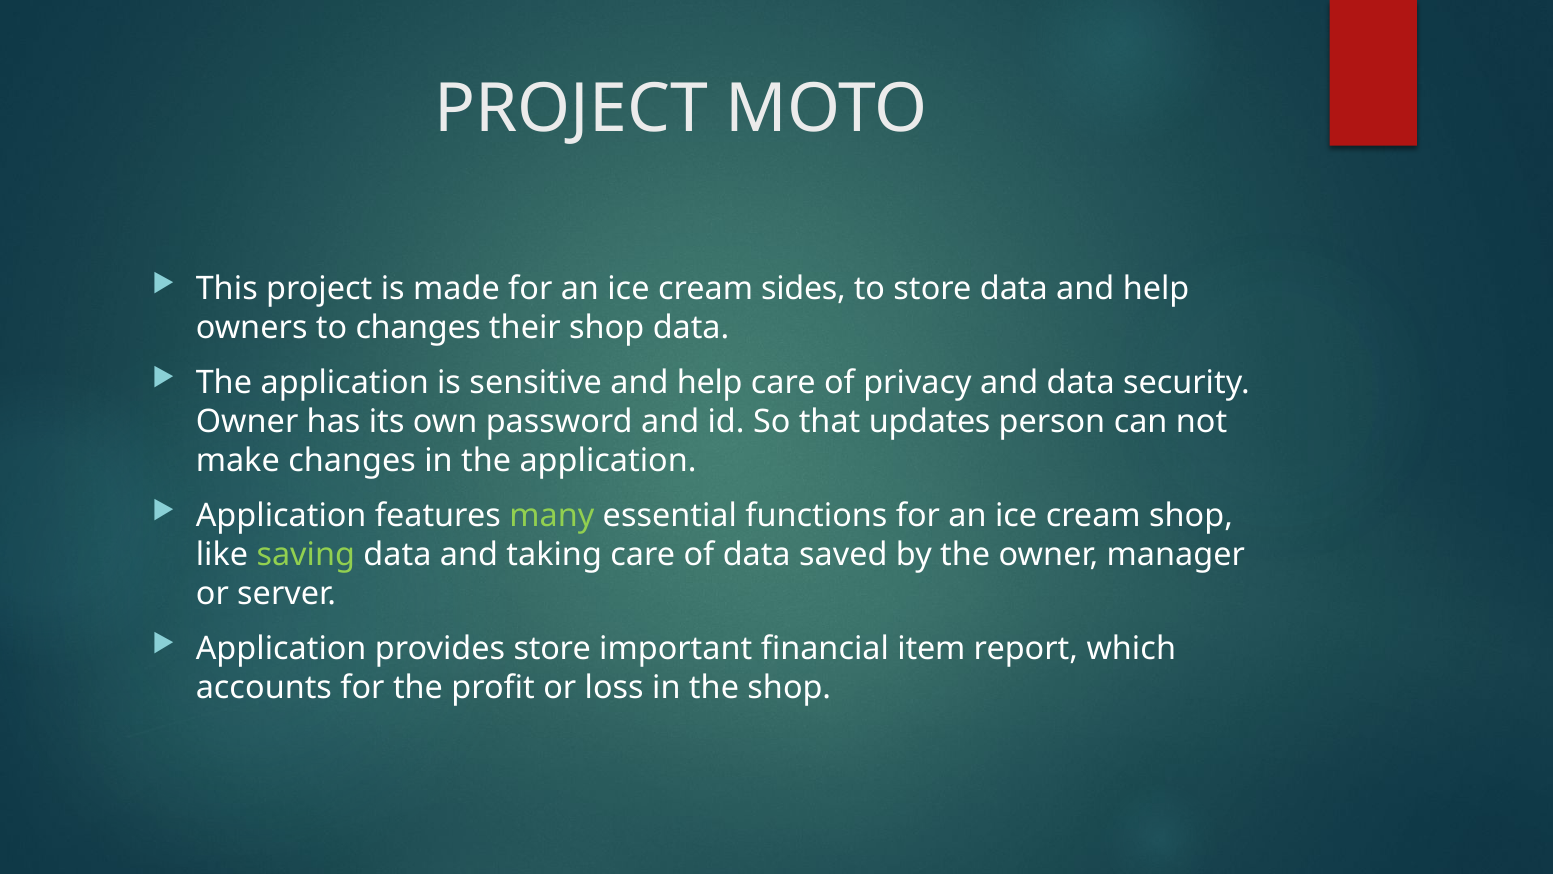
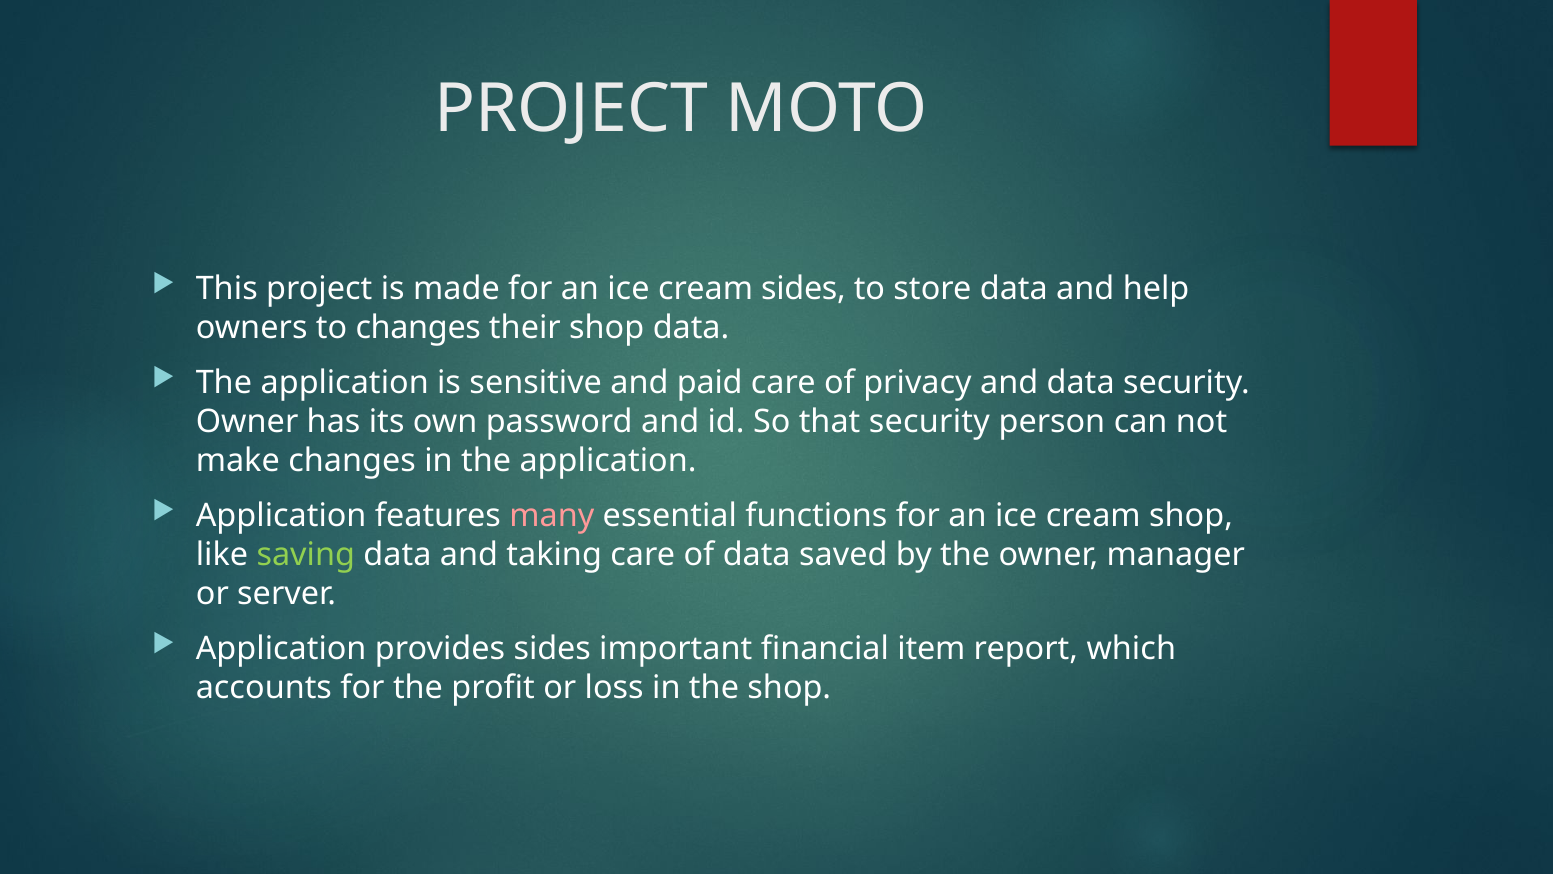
sensitive and help: help -> paid (710, 383)
that updates: updates -> security (929, 422)
many colour: light green -> pink (552, 516)
provides store: store -> sides (552, 648)
